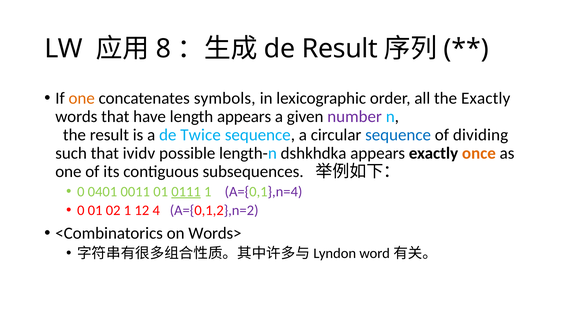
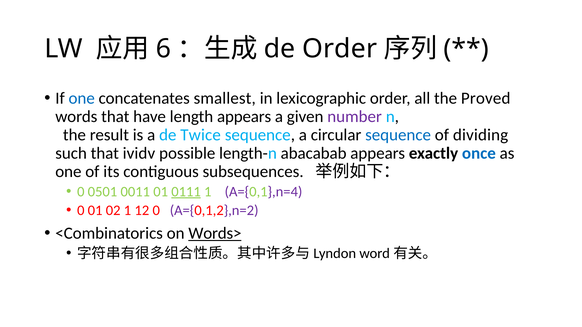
8: 8 -> 6 (163, 49)
de Result: Result -> Order (340, 49)
one colour: orange -> blue (82, 98)
symbols: symbols -> smallest (225, 98)
the Exactly: Exactly -> Proved (486, 98)
dshkhdka: dshkhdka -> abacabab (314, 153)
once colour: orange -> blue (479, 153)
0401: 0401 -> 0501 (102, 192)
12 4: 4 -> 0 (156, 211)
Words> underline: none -> present (215, 234)
